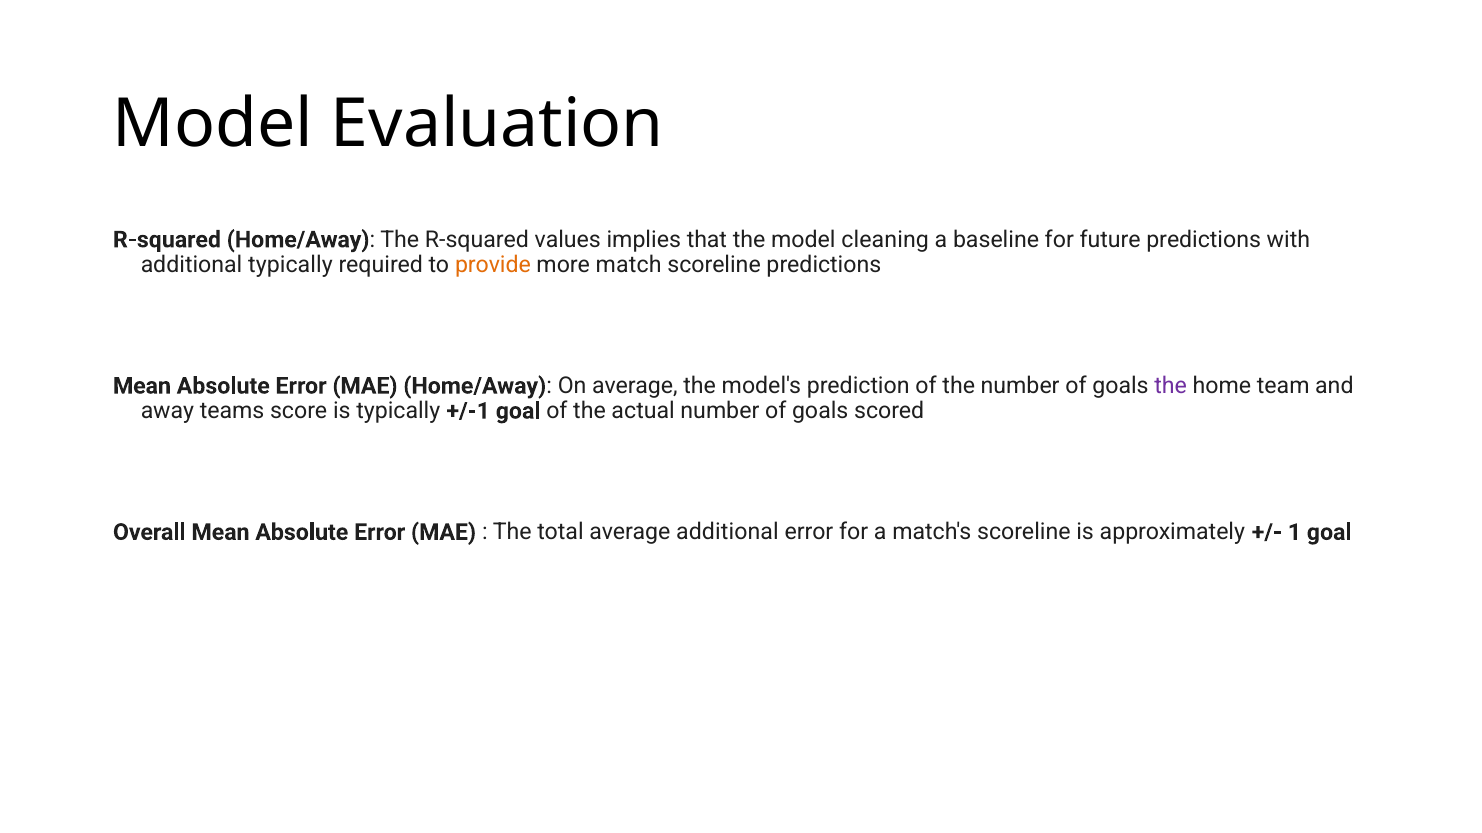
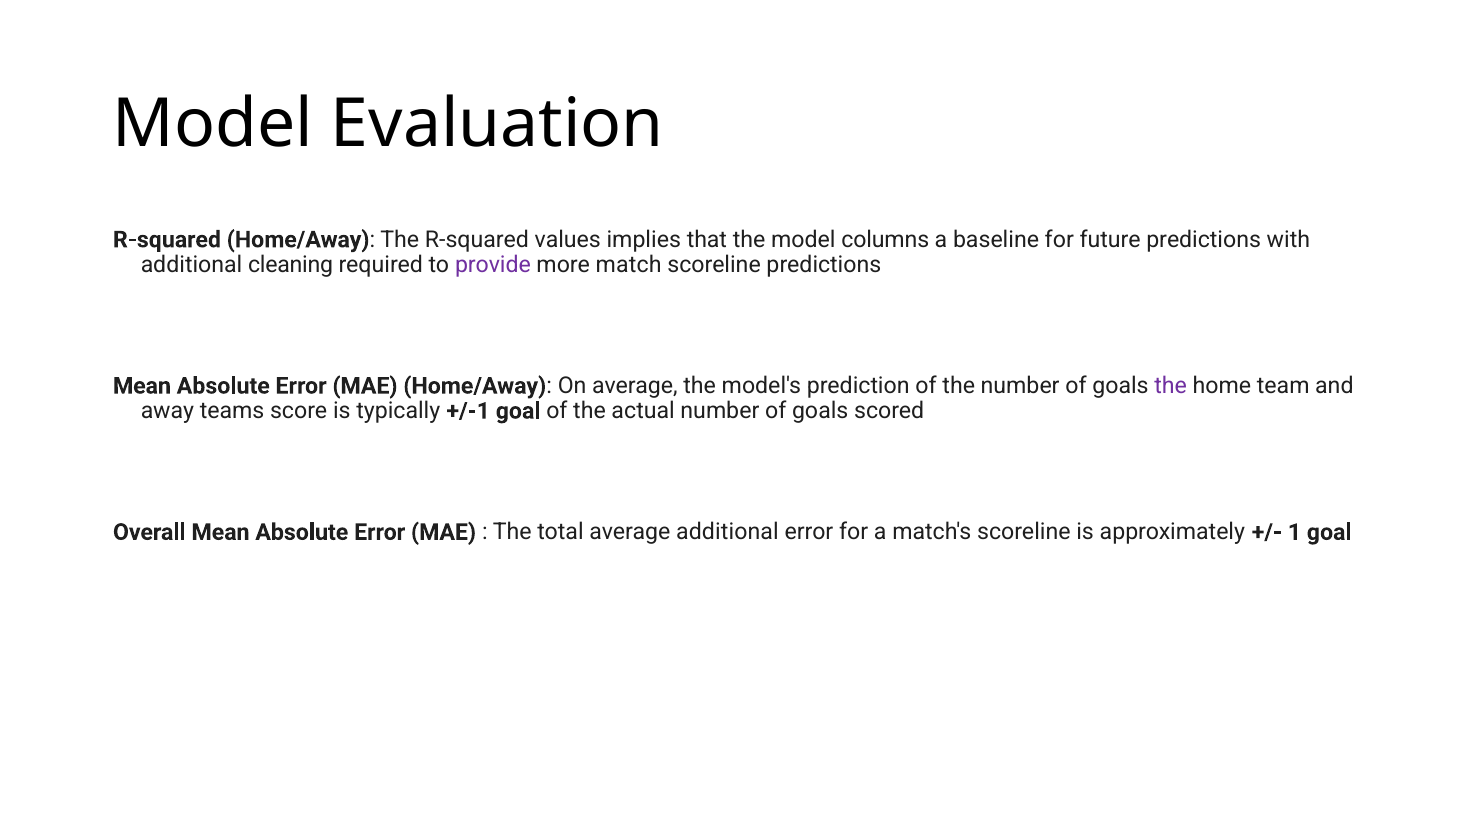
cleaning: cleaning -> columns (885, 240)
additional typically: typically -> cleaning (291, 265)
provide colour: orange -> purple (493, 265)
